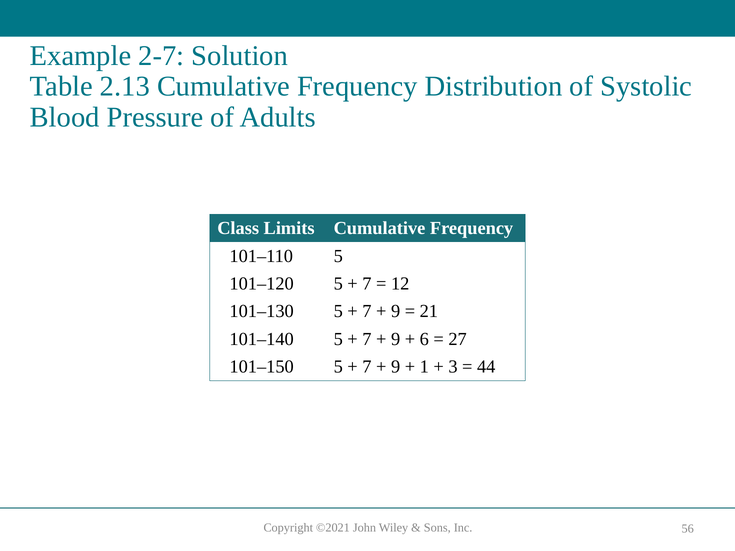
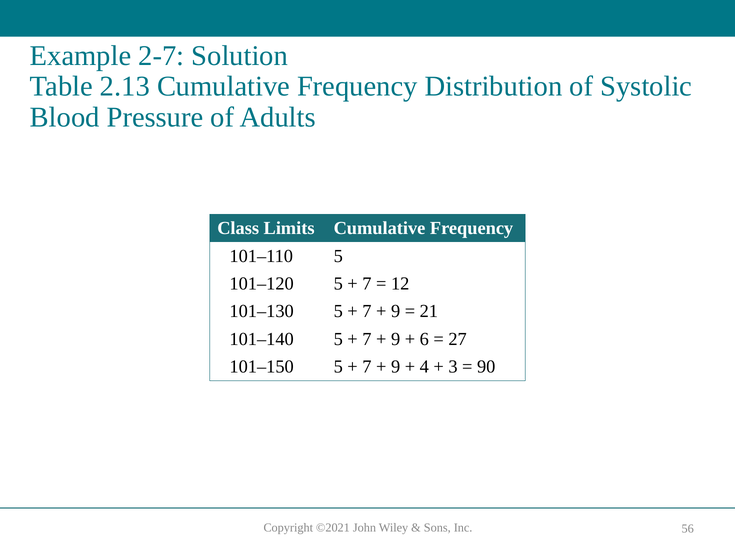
1: 1 -> 4 (424, 367)
44: 44 -> 90 (486, 367)
